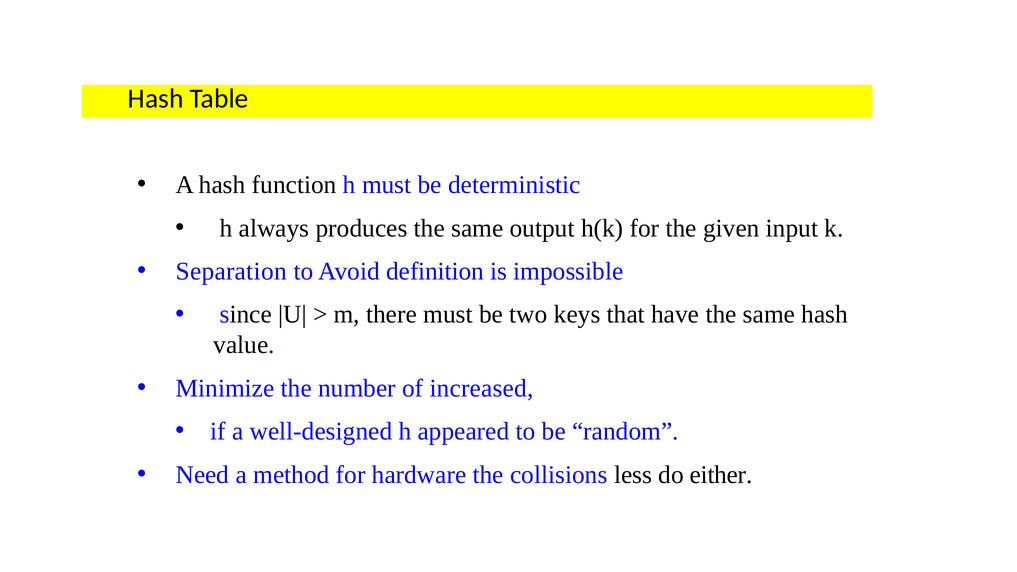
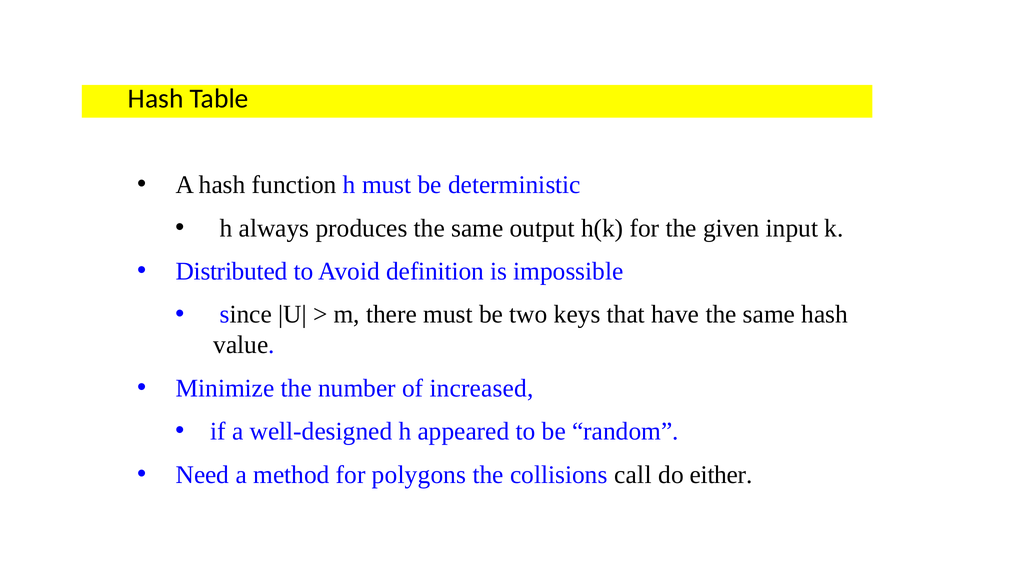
Separation: Separation -> Distributed (232, 271)
hardware: hardware -> polygons (419, 475)
less: less -> call (633, 475)
